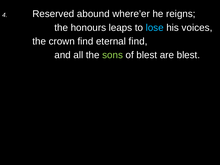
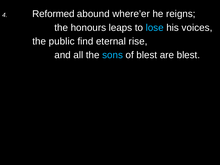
Reserved: Reserved -> Reformed (53, 14)
crown: crown -> public (62, 41)
eternal find: find -> rise (138, 41)
sons colour: light green -> light blue (113, 55)
